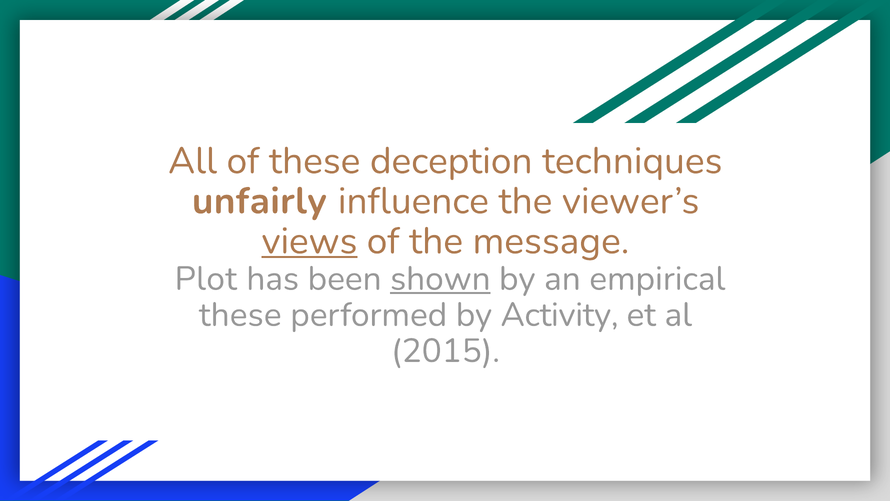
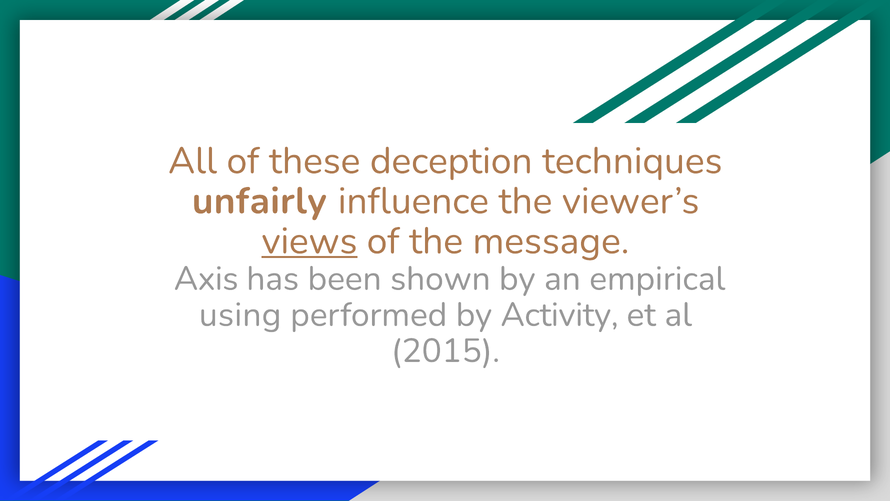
Plot: Plot -> Axis (206, 278)
shown underline: present -> none (440, 278)
these: these -> using (240, 315)
